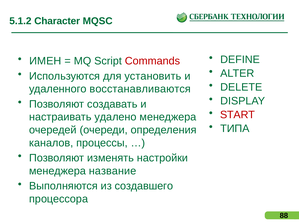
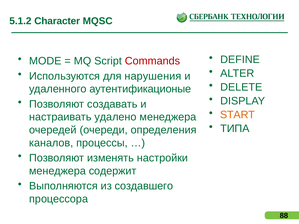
ИМЕН: ИМЕН -> MODE (45, 61)
установить: установить -> нарушения (153, 76)
восстанавливаются: восстанавливаются -> аутентификационые (140, 89)
START colour: red -> orange (237, 115)
название: название -> содержит (113, 171)
